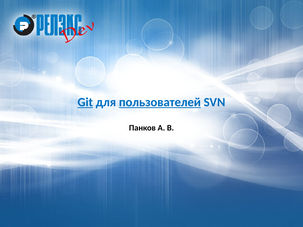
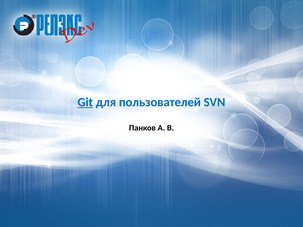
пользователей underline: present -> none (160, 102)
